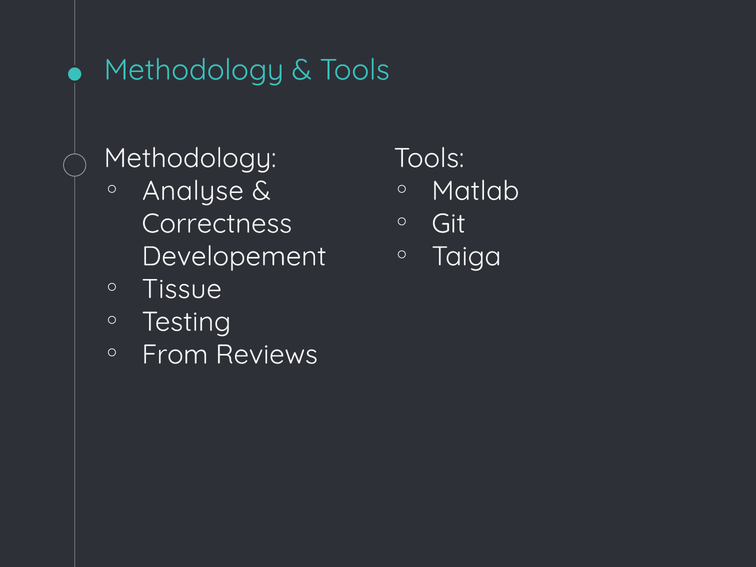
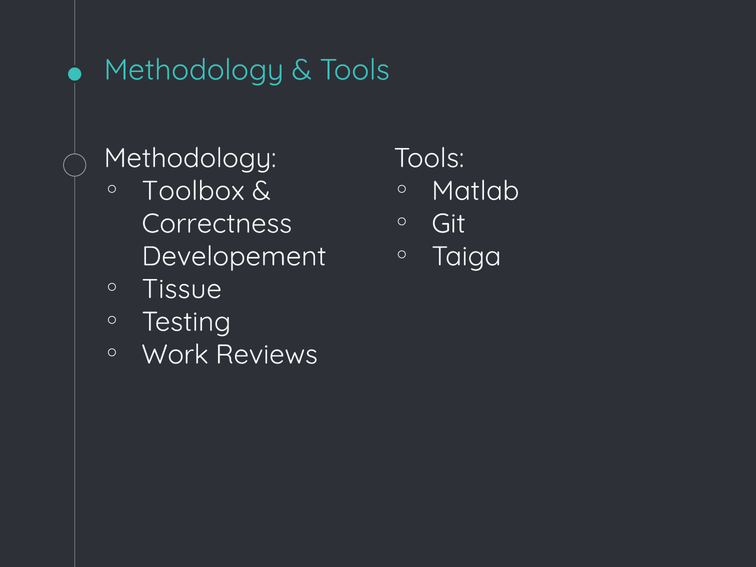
Analyse: Analyse -> Toolbox (193, 191)
From: From -> Work (175, 355)
